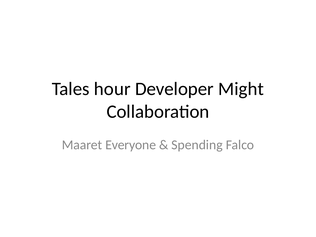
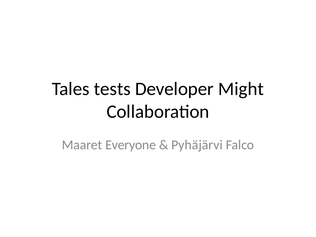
hour: hour -> tests (112, 89)
Spending: Spending -> Pyhäjärvi (197, 145)
